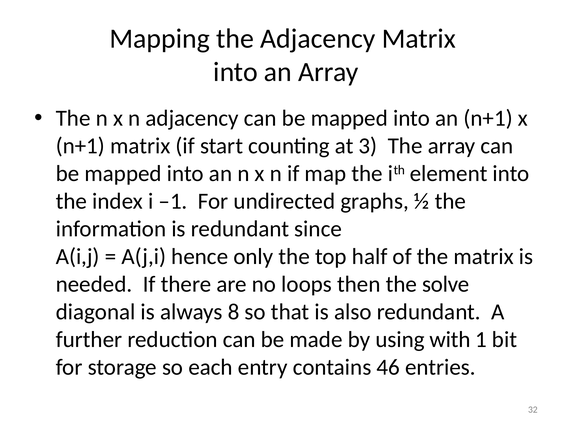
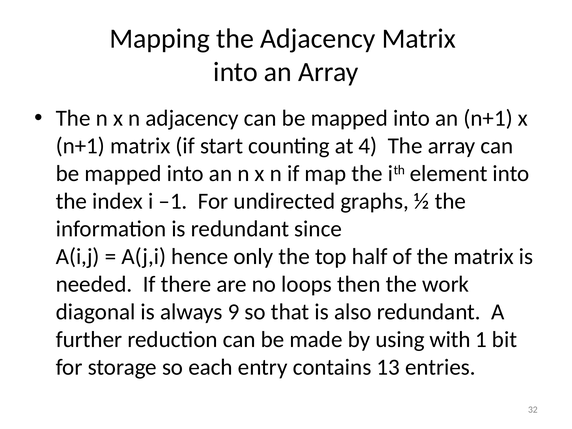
3: 3 -> 4 (368, 146)
solve: solve -> work (446, 284)
8: 8 -> 9 (234, 312)
46: 46 -> 13 (388, 367)
